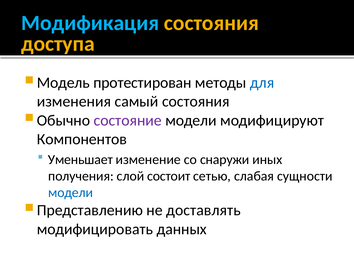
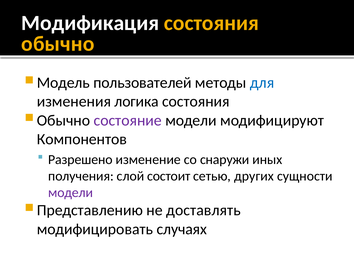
Модификация colour: light blue -> white (90, 23)
доступа: доступа -> обычно (58, 44)
протестирован: протестирован -> пользователей (142, 83)
самый: самый -> логика (137, 102)
Уменьшает: Уменьшает -> Разрешено (80, 160)
слабая: слабая -> других (254, 176)
модели colour: blue -> purple (71, 193)
данных: данных -> случаях (182, 230)
